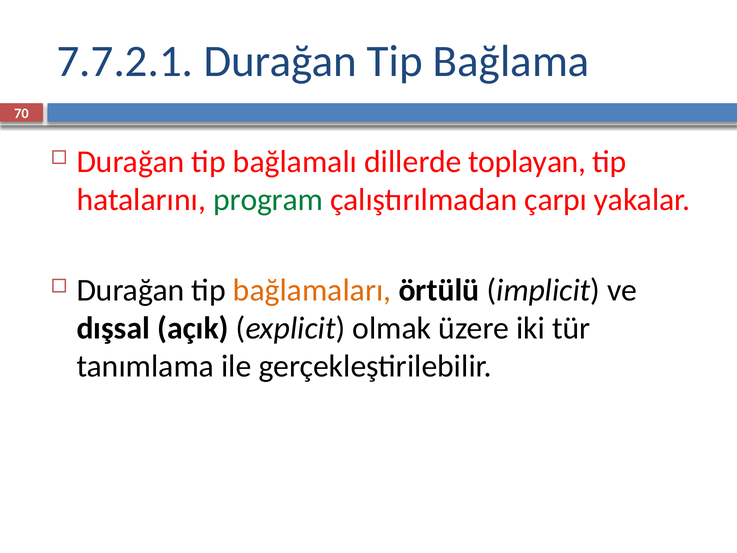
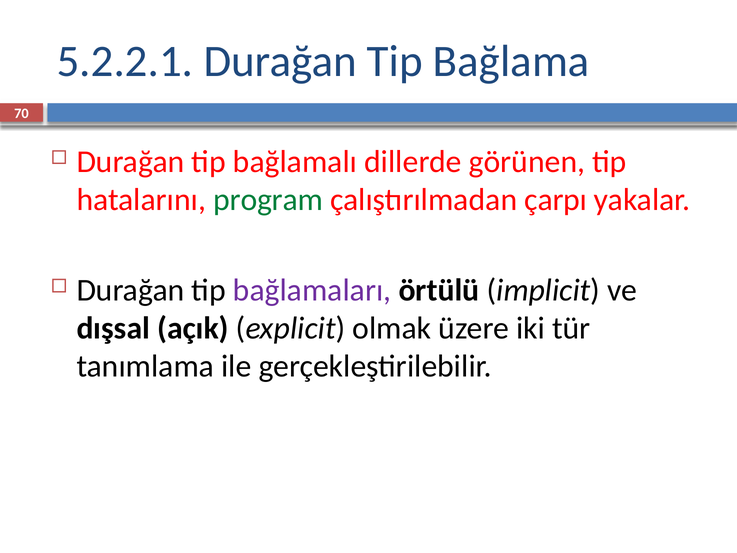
7.7.2.1: 7.7.2.1 -> 5.2.2.1 (125, 61)
toplayan: toplayan -> görünen (527, 162)
bağlamaları colour: orange -> purple (312, 290)
